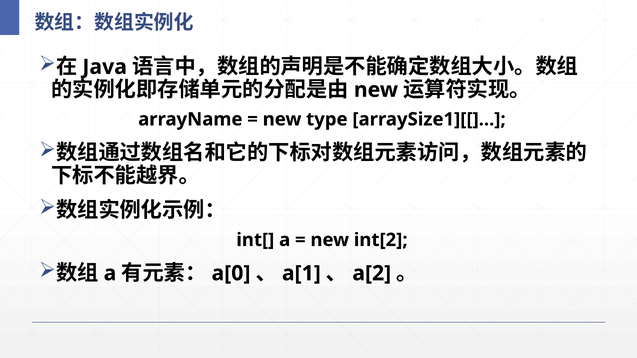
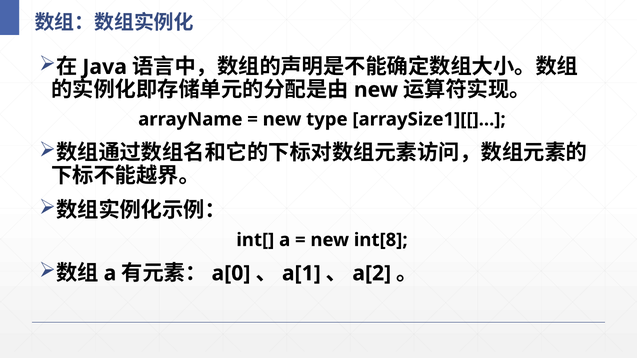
int[2: int[2 -> int[8 (381, 240)
